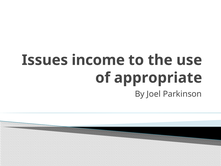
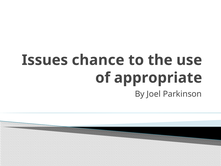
income: income -> chance (98, 60)
